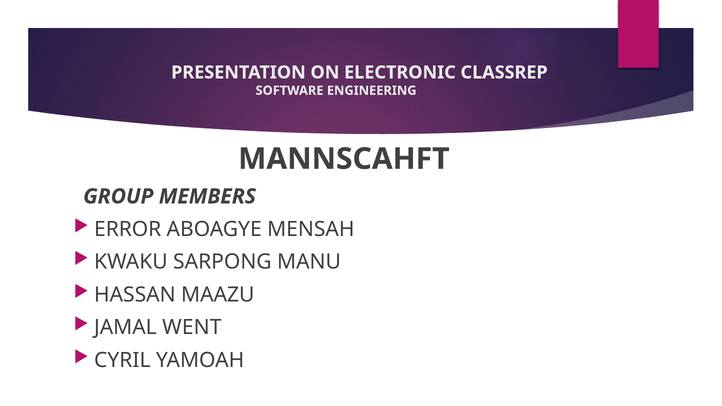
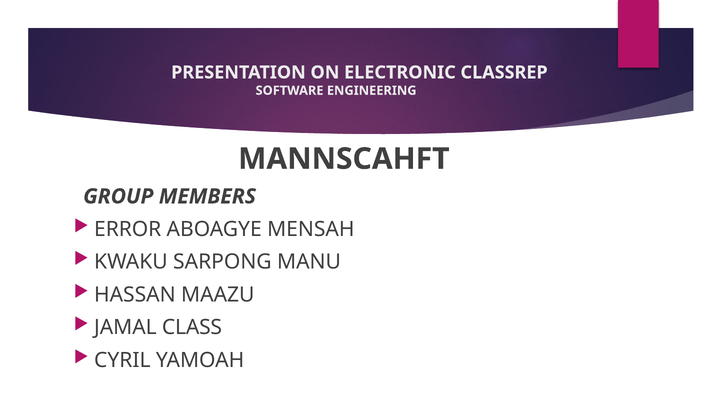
WENT: WENT -> CLASS (192, 327)
